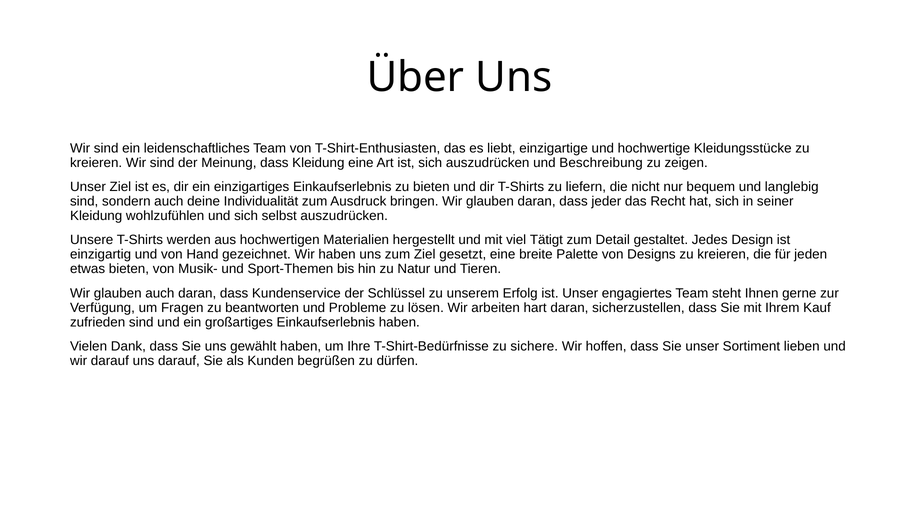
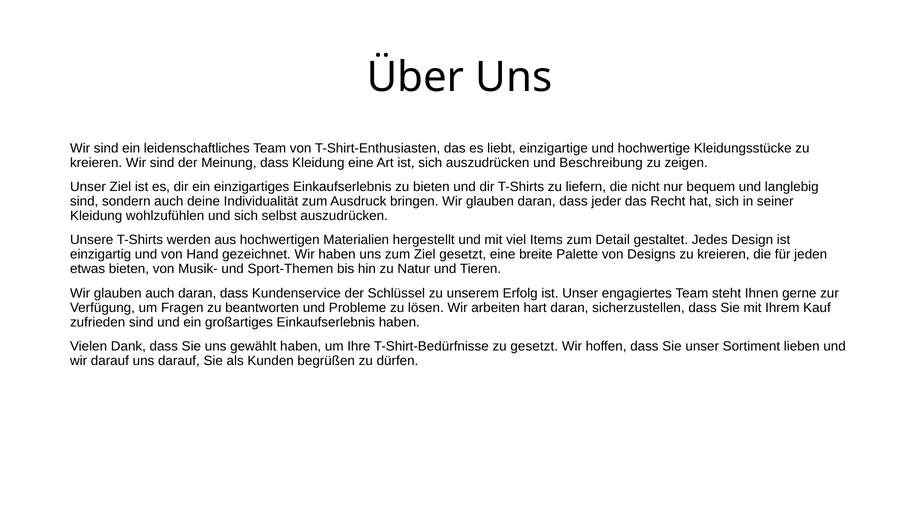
Tätigt: Tätigt -> Items (546, 240)
zu sichere: sichere -> gesetzt (534, 346)
